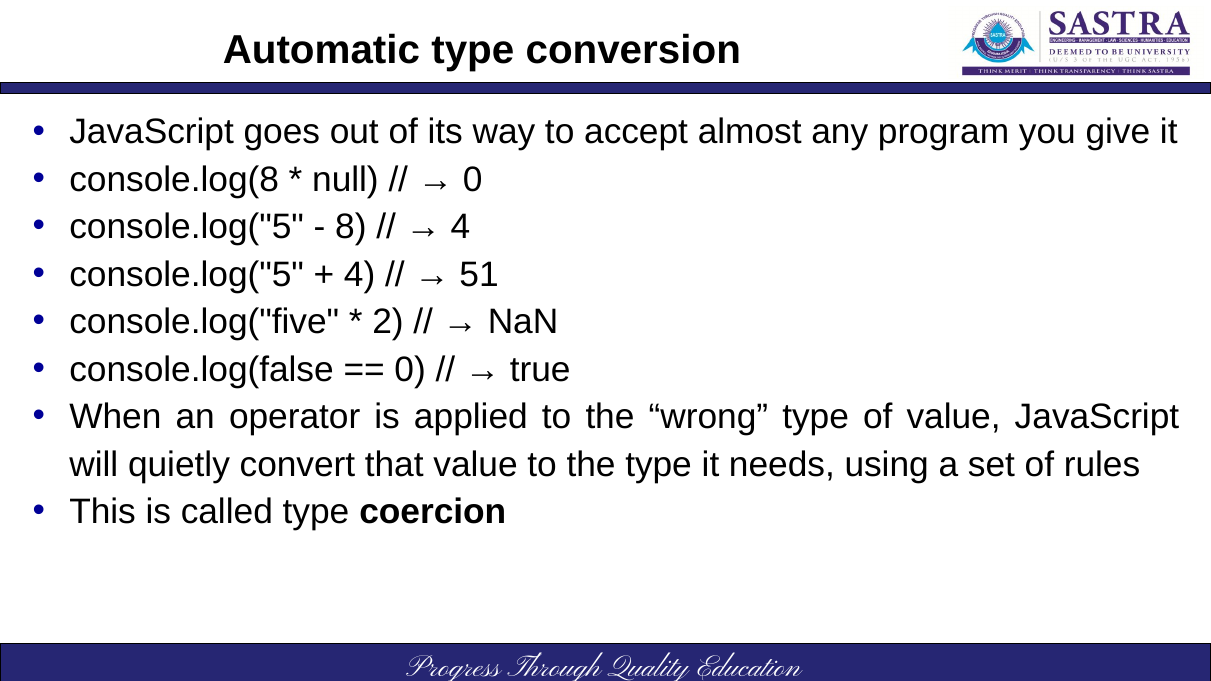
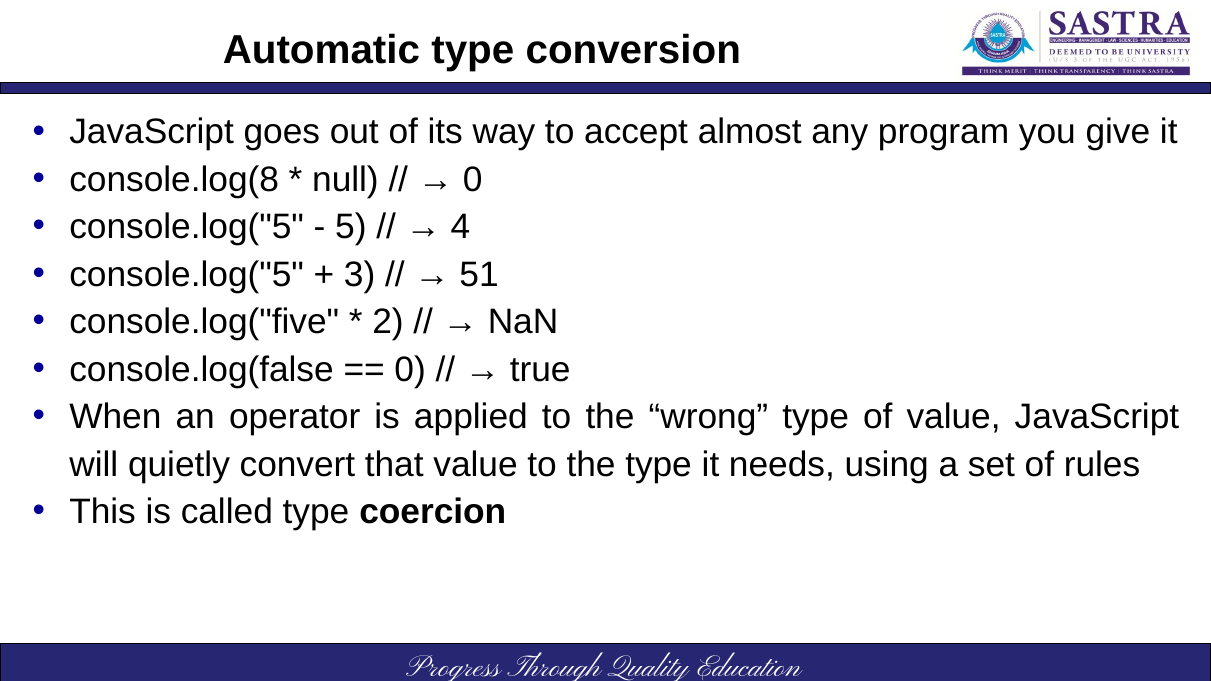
8: 8 -> 5 (351, 227)
4: 4 -> 3 (360, 275)
